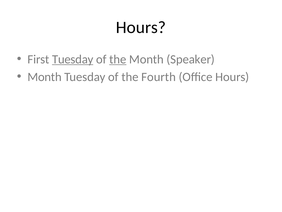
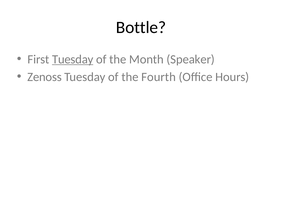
Hours: Hours -> Bottle (141, 27)
the underline: present -> none (118, 59)
Month: Month -> Zenoss (45, 77)
